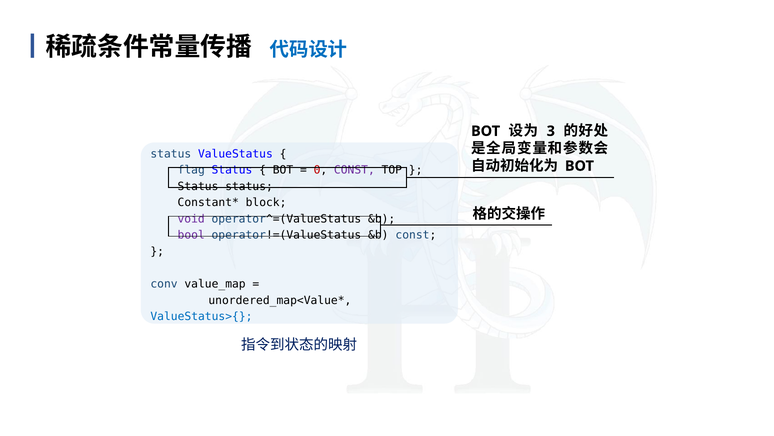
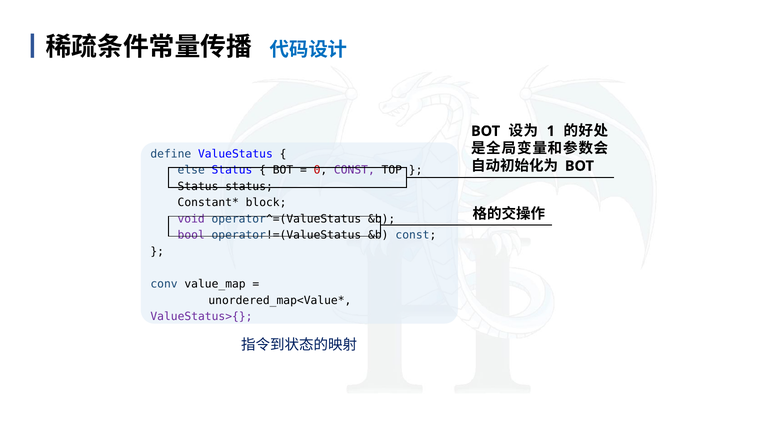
3: 3 -> 1 (551, 131)
status: status -> define (171, 154)
flag: flag -> else (191, 170)
ValueStatus>{ colour: blue -> purple (201, 316)
